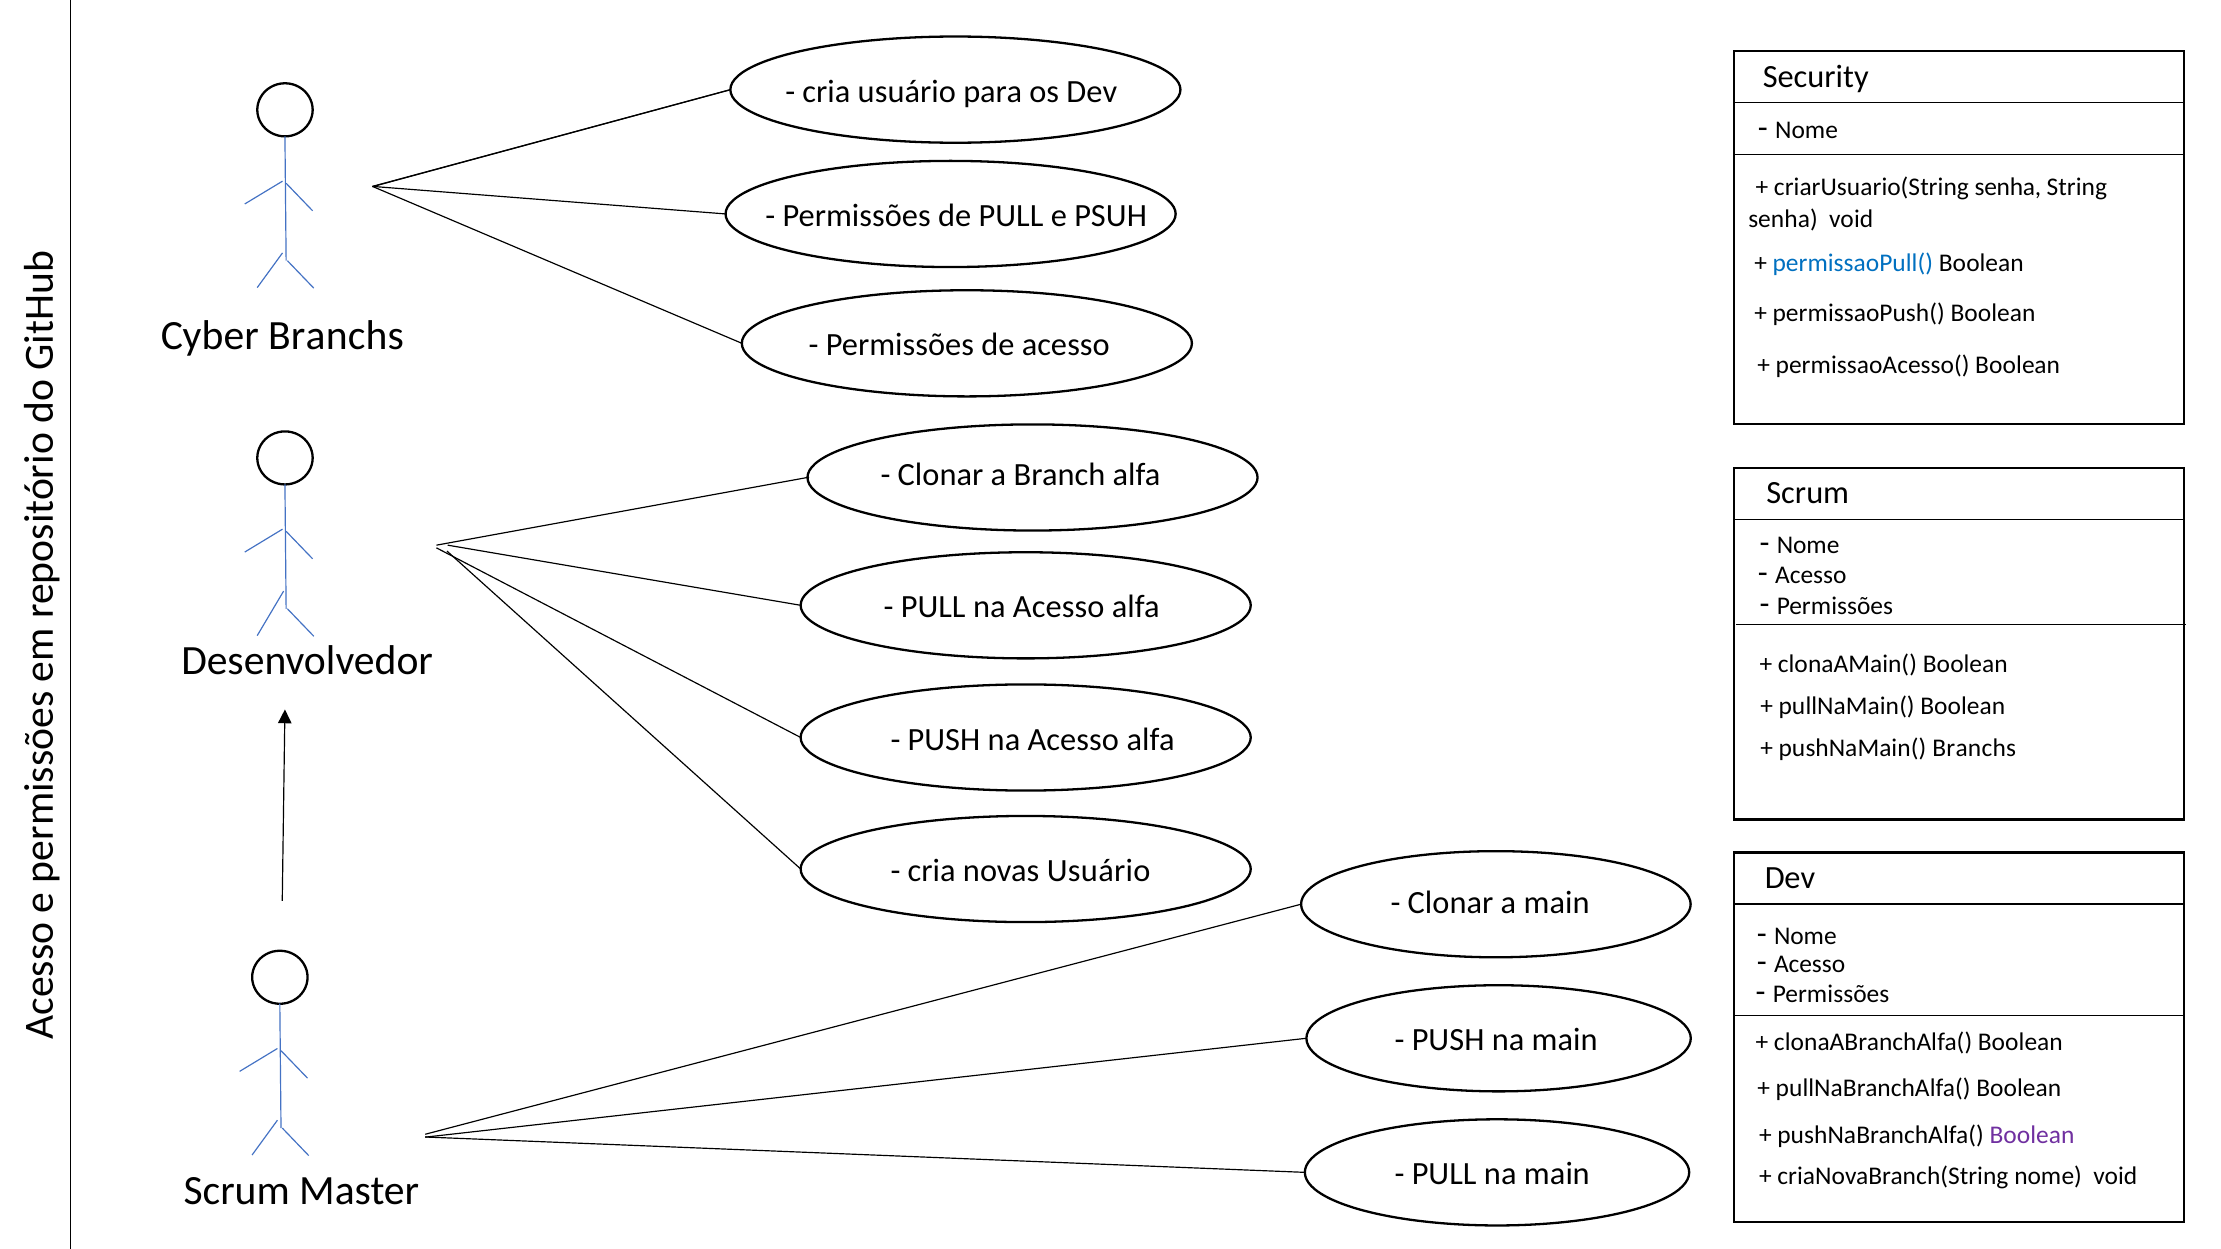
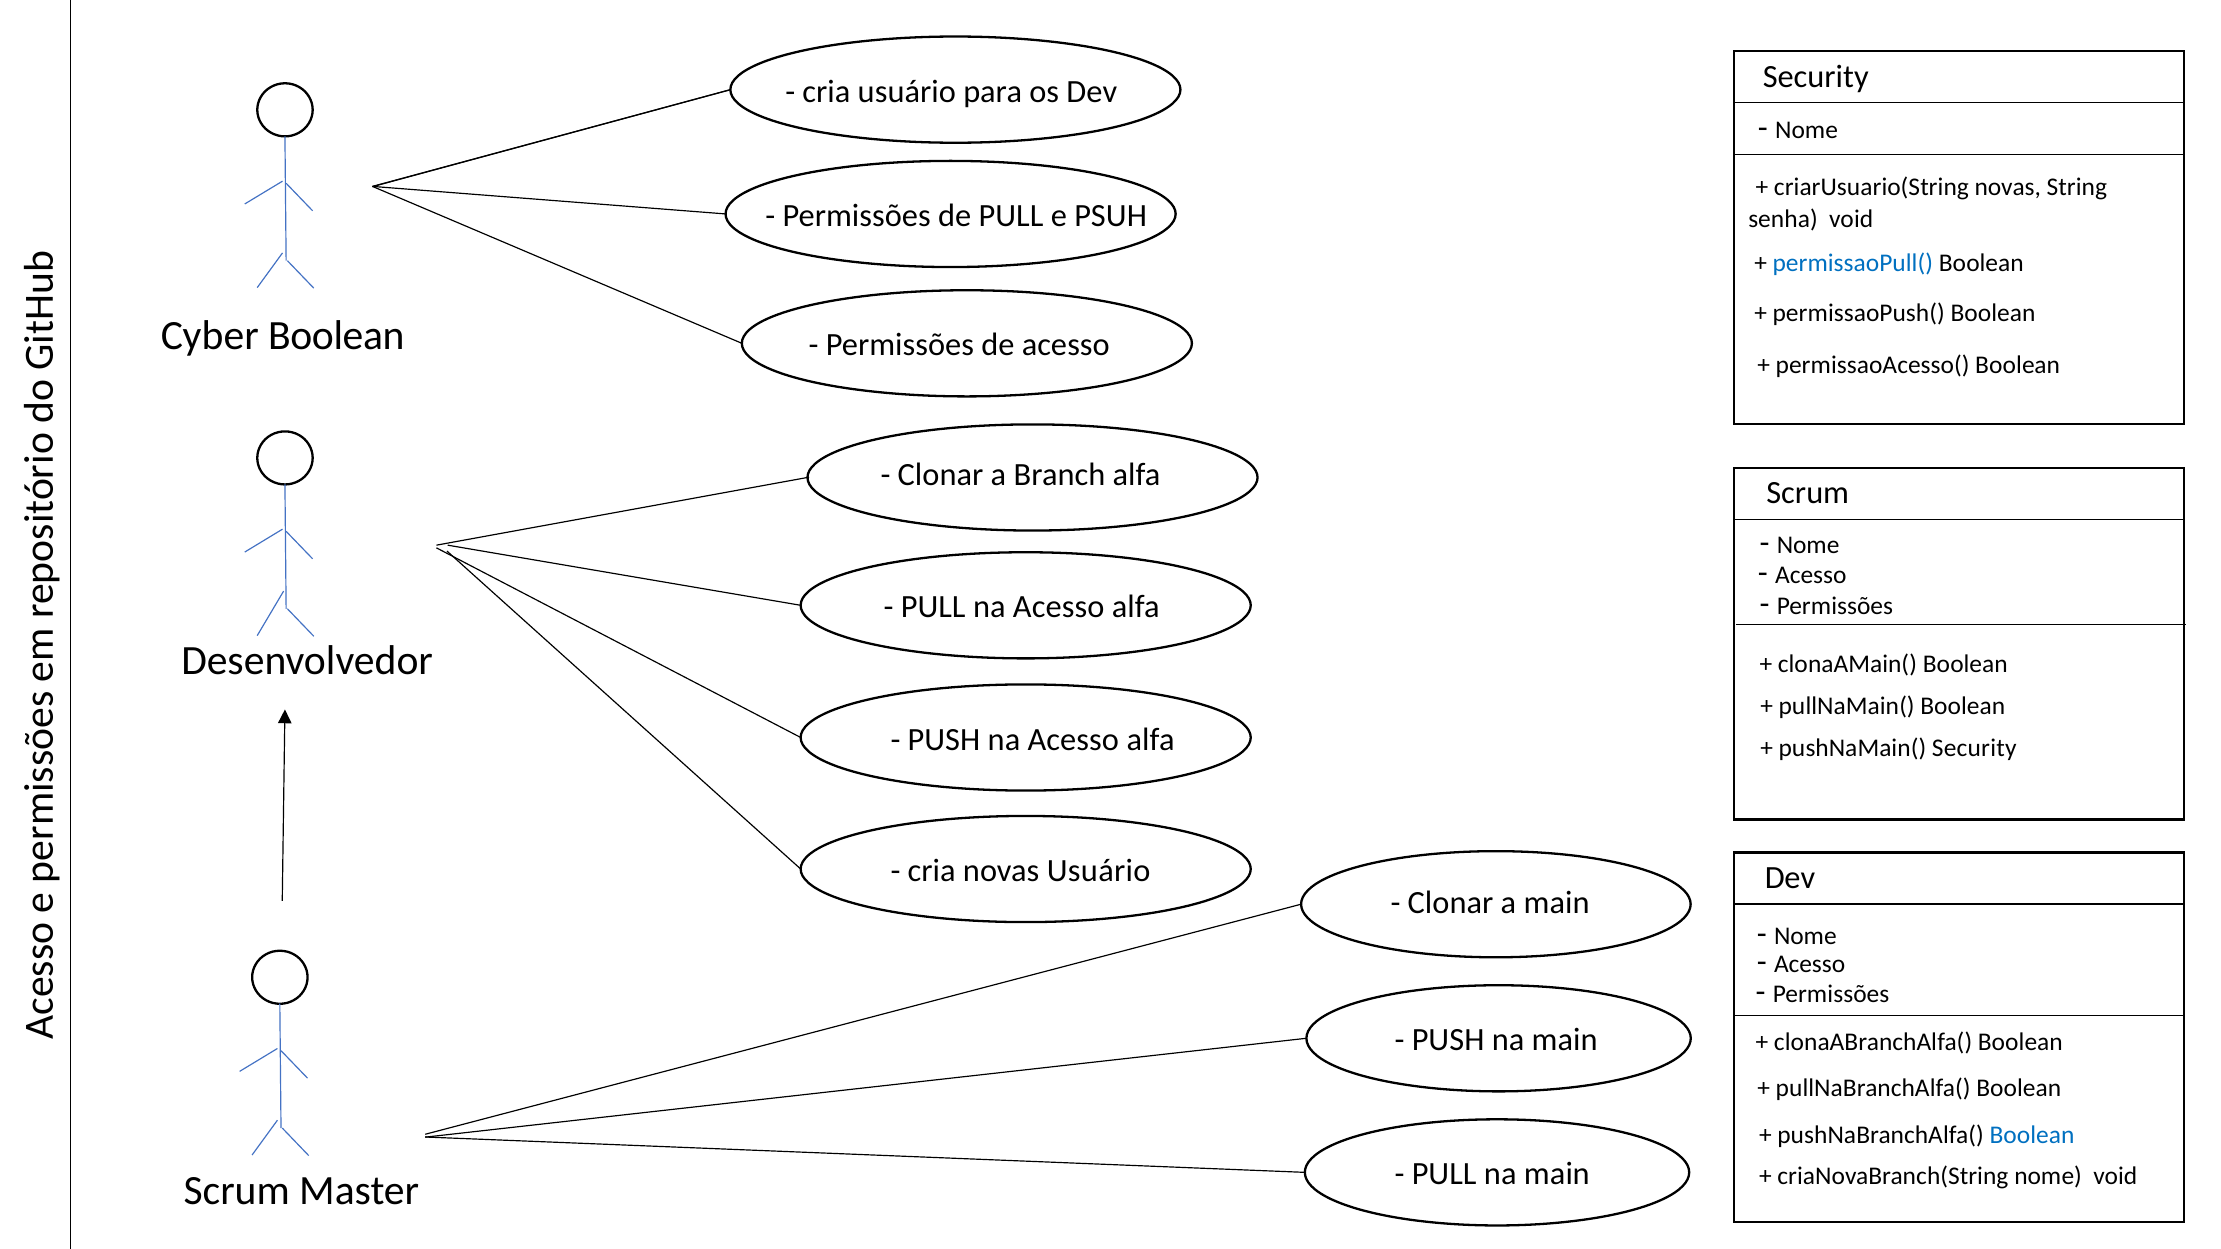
criarUsuario(String senha: senha -> novas (2008, 187)
Cyber Branchs: Branchs -> Boolean (336, 336)
pushNaMain( Branchs: Branchs -> Security (1974, 748)
Boolean colour: purple -> blue (2032, 1135)
